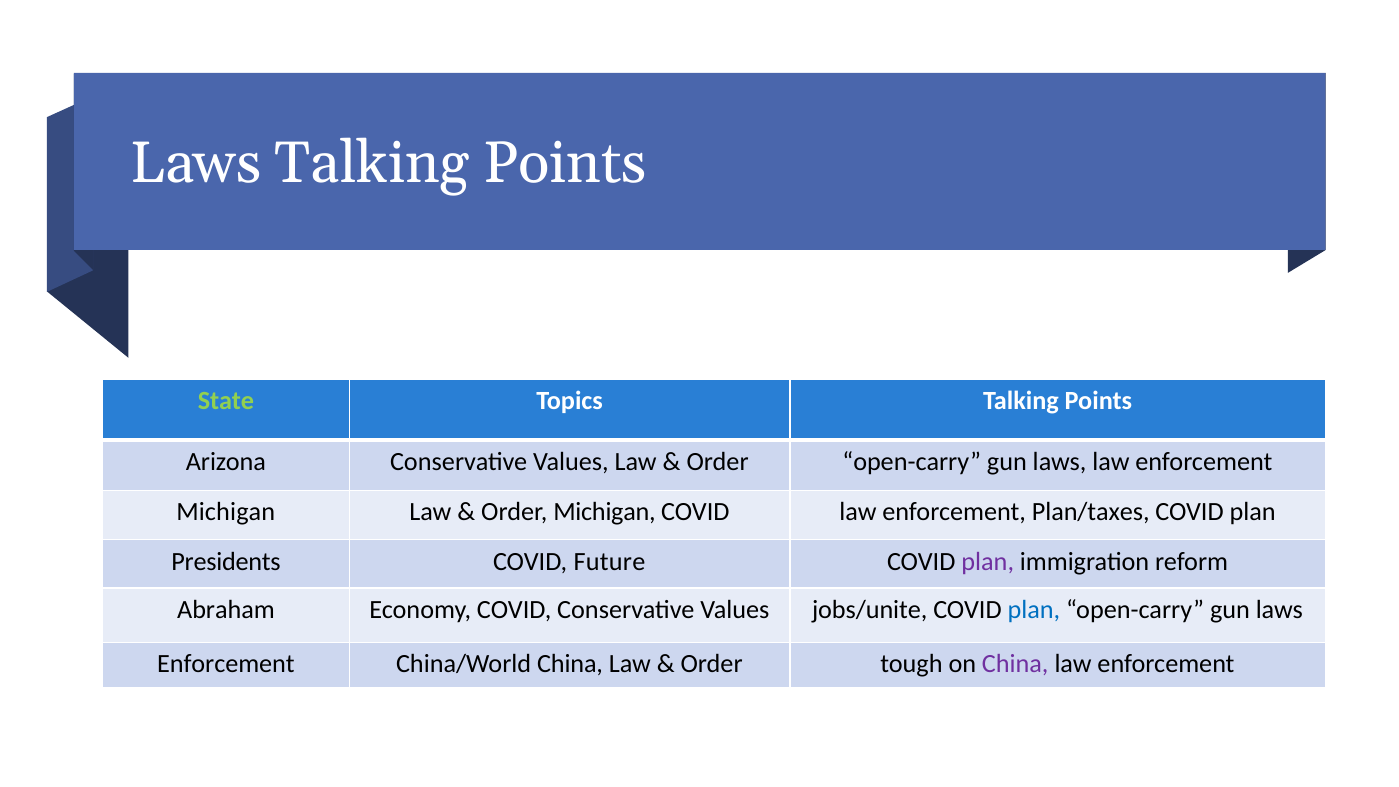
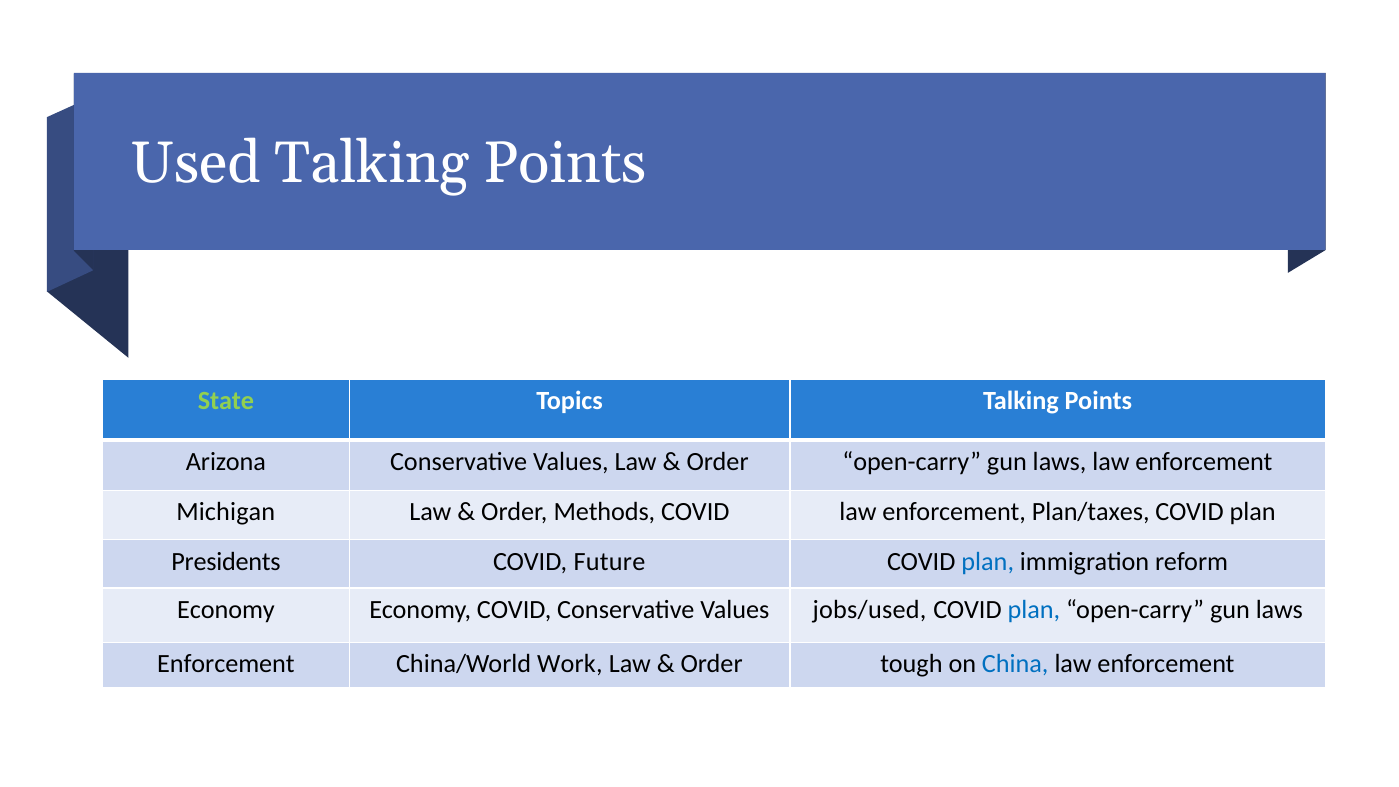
Laws: Laws -> Used (196, 163)
Order Michigan: Michigan -> Methods (604, 512)
plan colour: purple -> blue (988, 561)
Abraham: Abraham -> Economy (226, 610)
jobs/unite: jobs/unite -> jobs/used (869, 610)
China/World China: China -> Work (570, 664)
China colour: purple -> blue (1015, 664)
